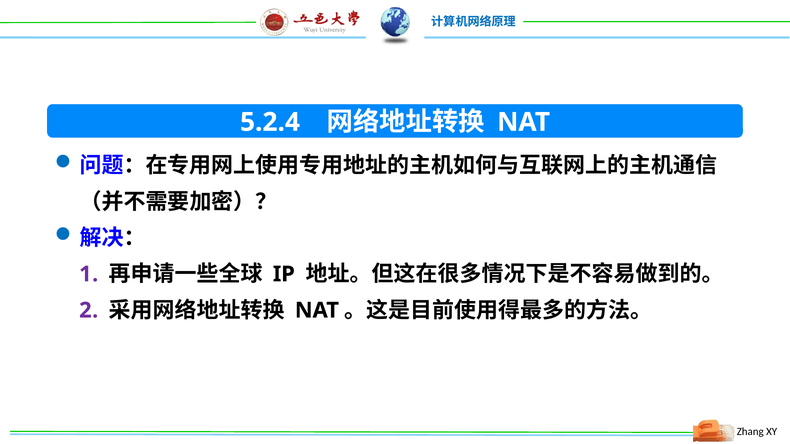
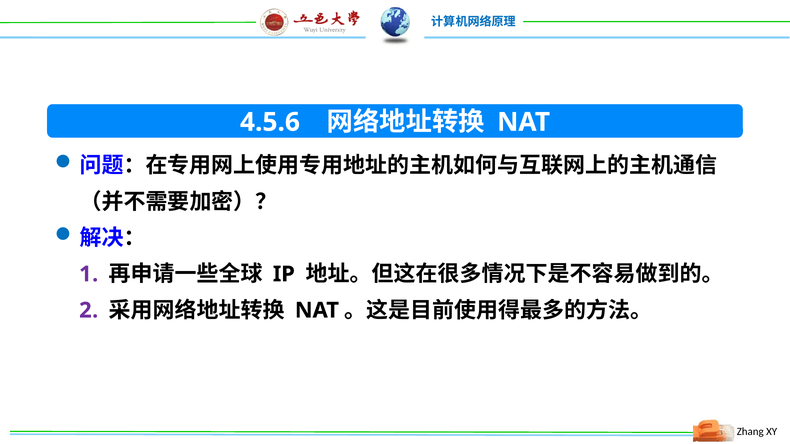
5.2.4: 5.2.4 -> 4.5.6 (270, 122)
